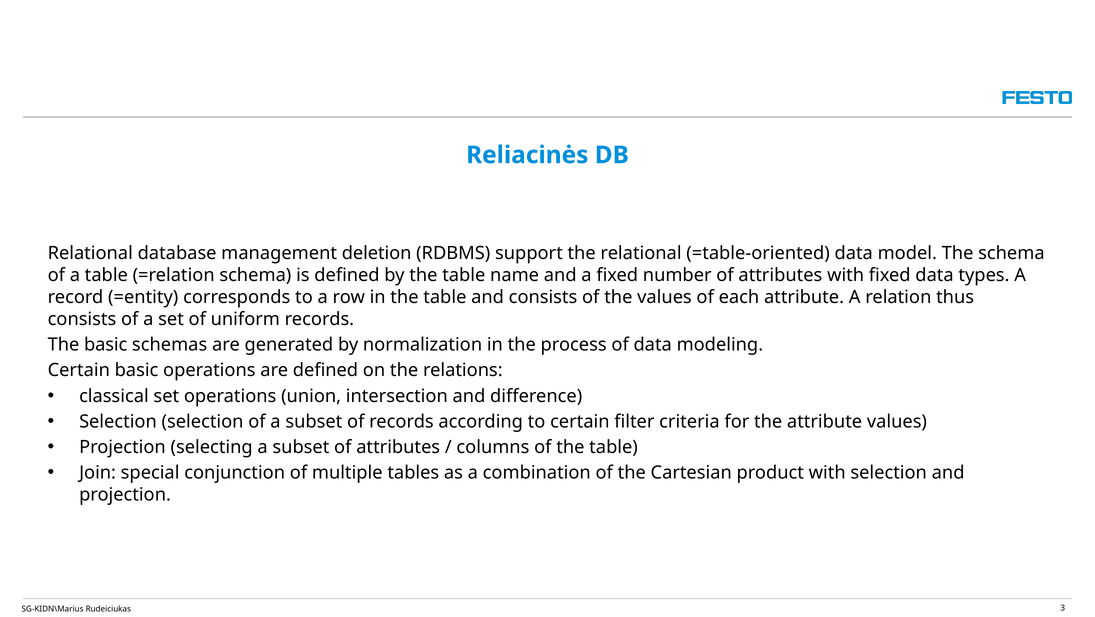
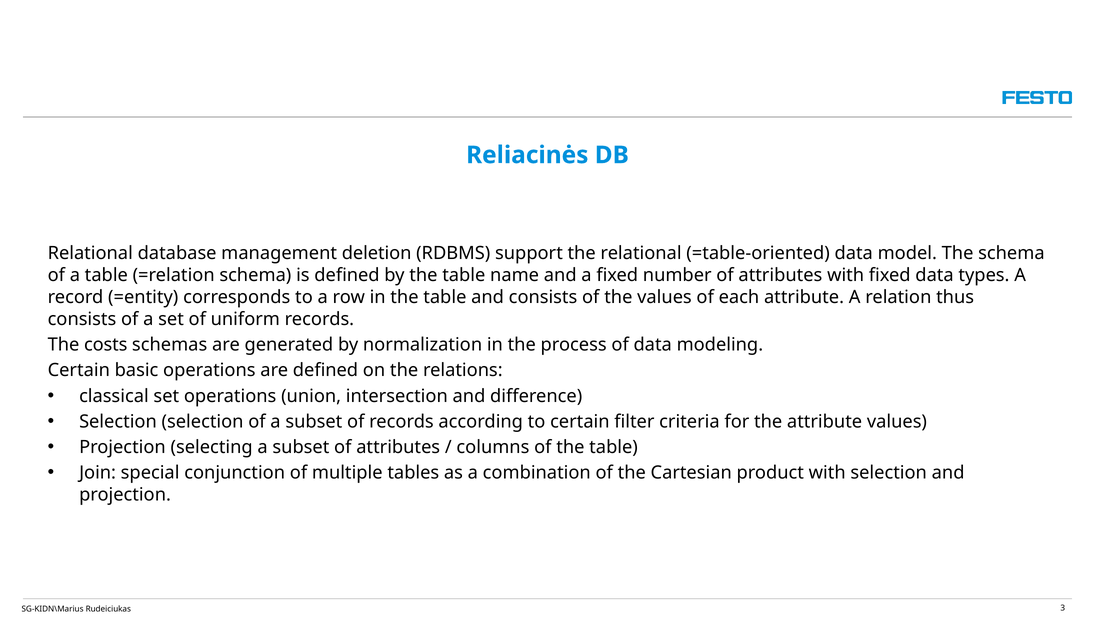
The basic: basic -> costs (106, 345)
